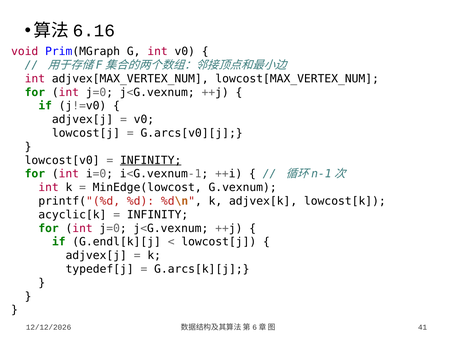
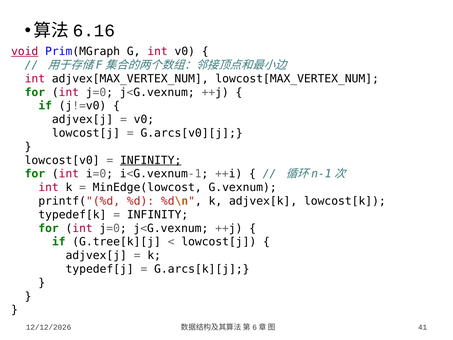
void underline: none -> present (25, 51)
acyclic[k: acyclic[k -> typedef[k (72, 215)
G.endl[k][j: G.endl[k][j -> G.tree[k][j (117, 242)
